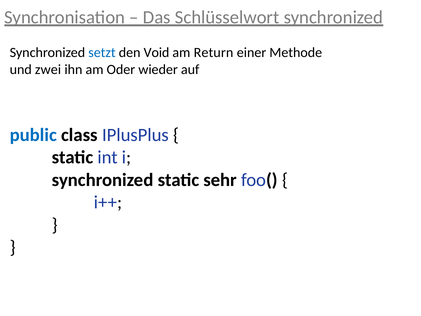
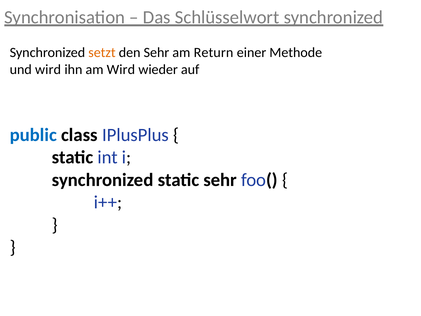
setzt colour: blue -> orange (102, 53)
den Void: Void -> Sehr (156, 53)
und zwei: zwei -> wird (48, 69)
am Oder: Oder -> Wird (121, 69)
